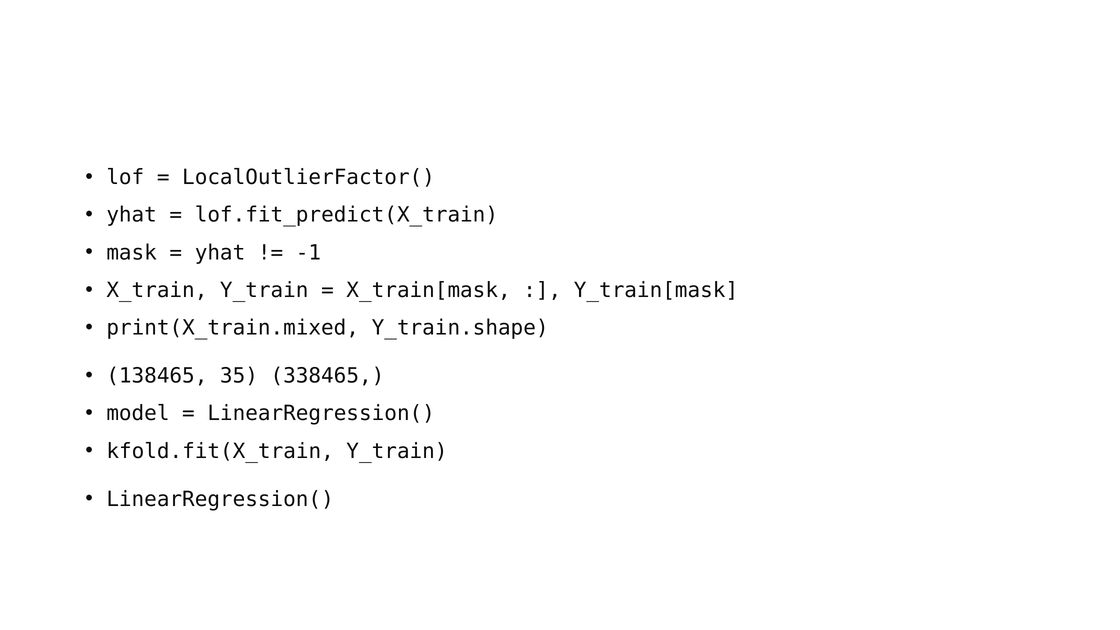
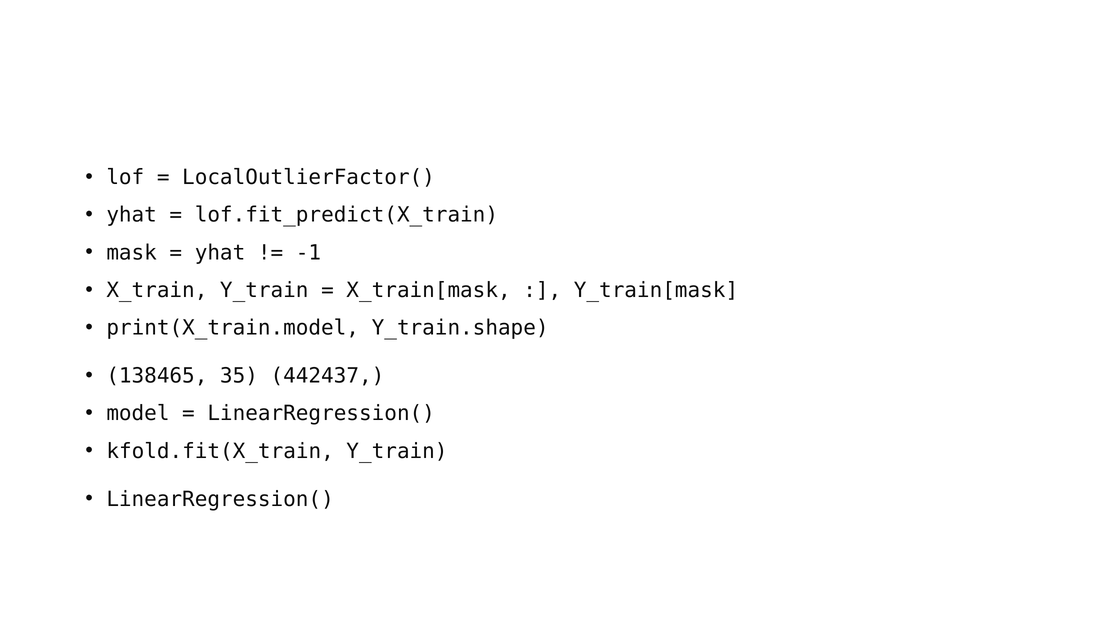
print(X_train.mixed: print(X_train.mixed -> print(X_train.model (233, 328)
338465: 338465 -> 442437 (327, 376)
